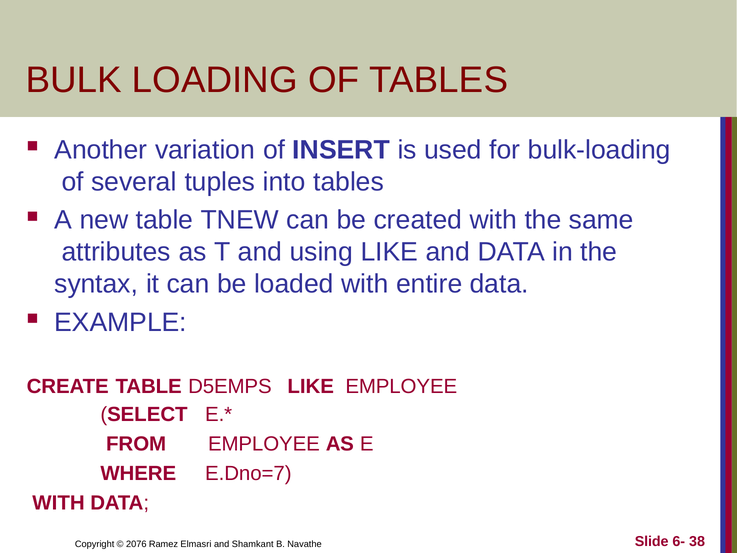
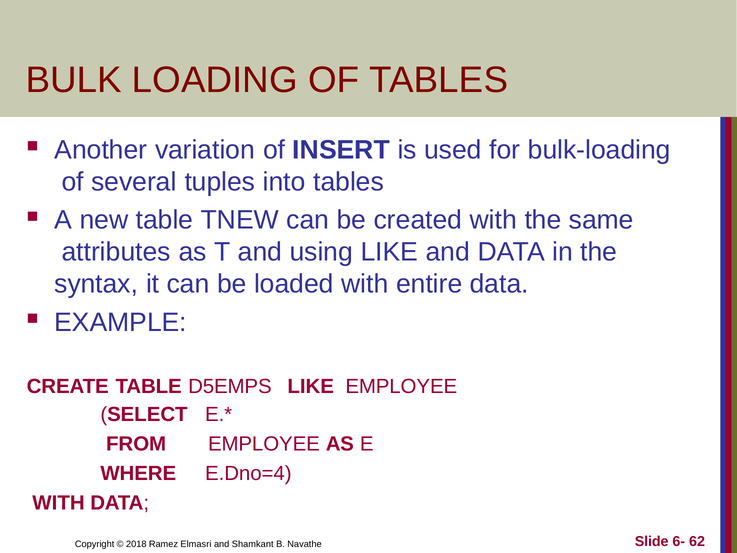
E.Dno=7: E.Dno=7 -> E.Dno=4 (248, 473)
38: 38 -> 62 (697, 541)
2076: 2076 -> 2018 (136, 544)
